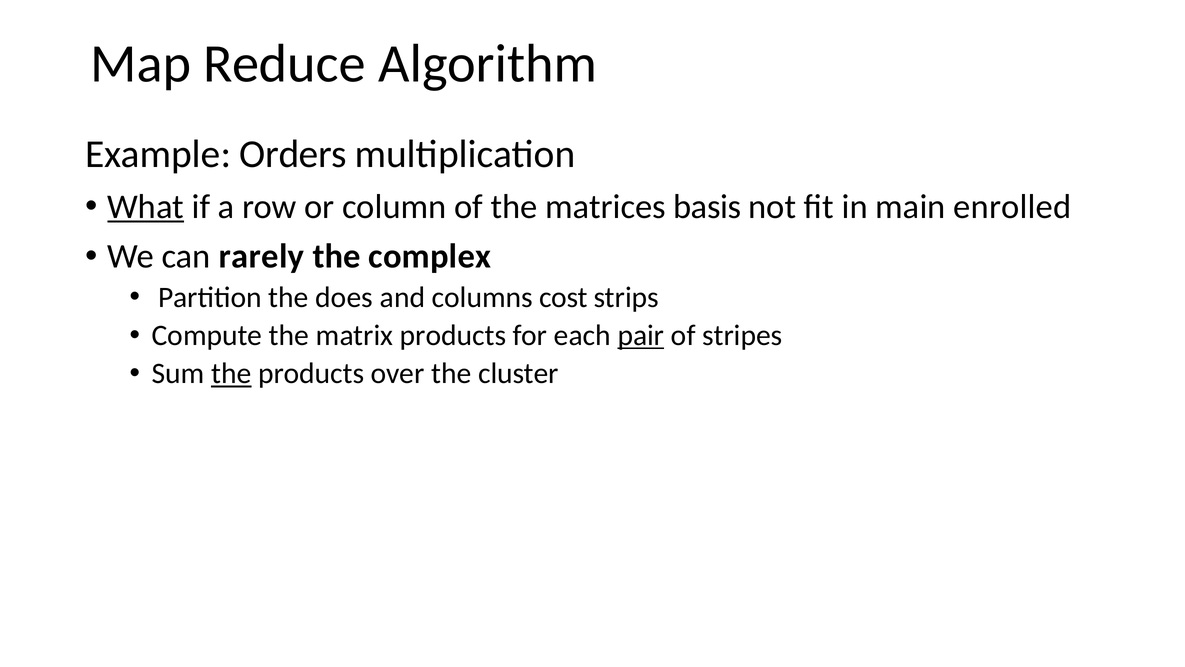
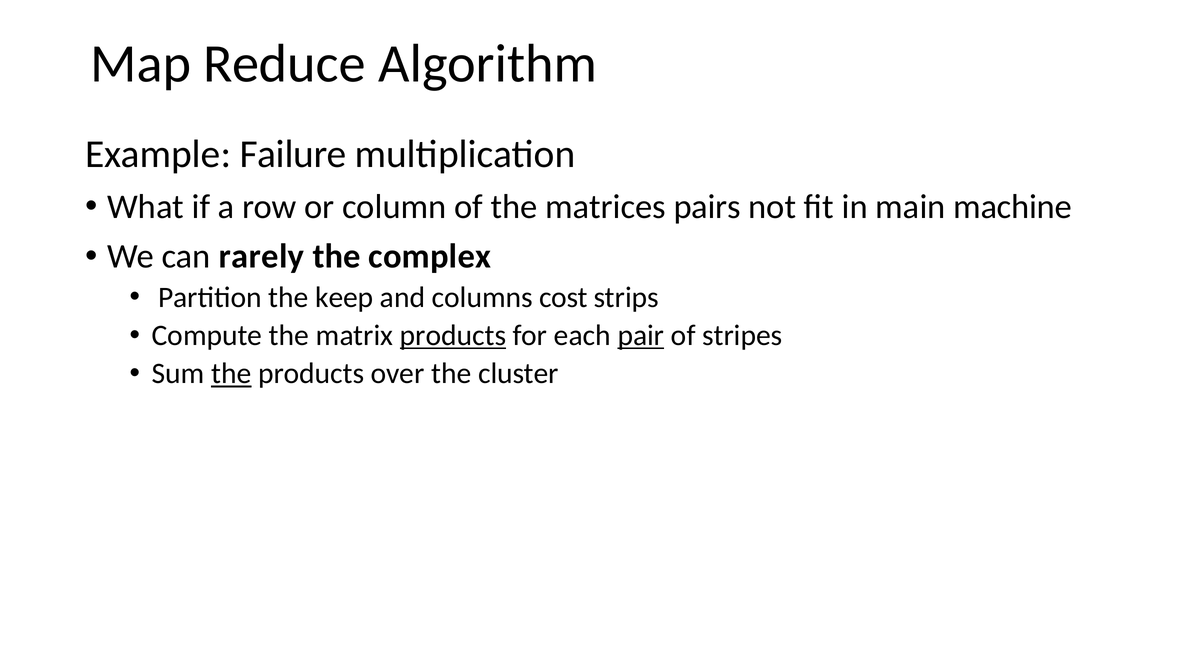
Orders: Orders -> Failure (293, 154)
What underline: present -> none (146, 207)
basis: basis -> pairs (707, 207)
enrolled: enrolled -> machine (1013, 207)
does: does -> keep (344, 297)
products underline: none -> present (453, 335)
